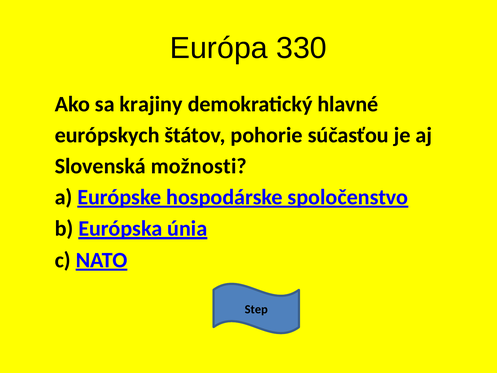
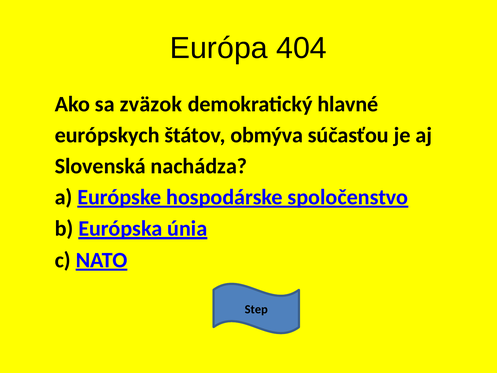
330: 330 -> 404 (302, 48)
krajiny: krajiny -> zväzok (151, 104)
pohorie: pohorie -> obmýva (267, 135)
možnosti: možnosti -> nachádza (199, 166)
